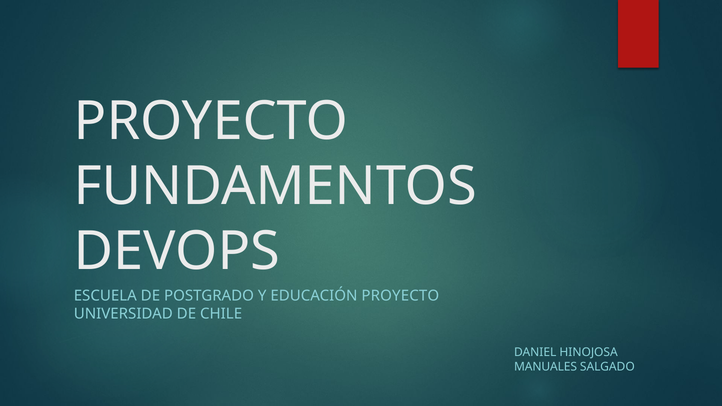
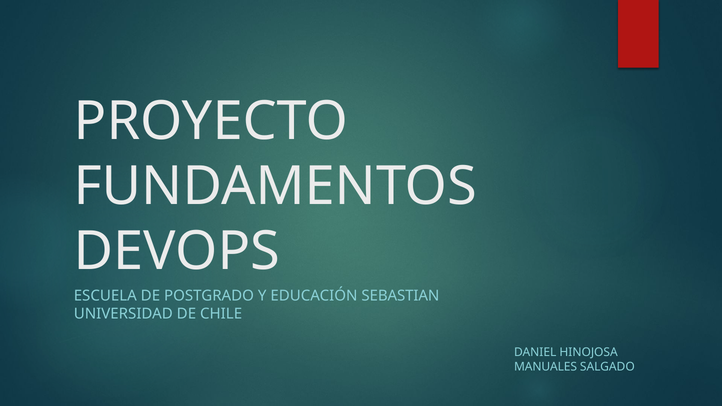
EDUCACIÓN PROYECTO: PROYECTO -> SEBASTIAN (400, 296)
